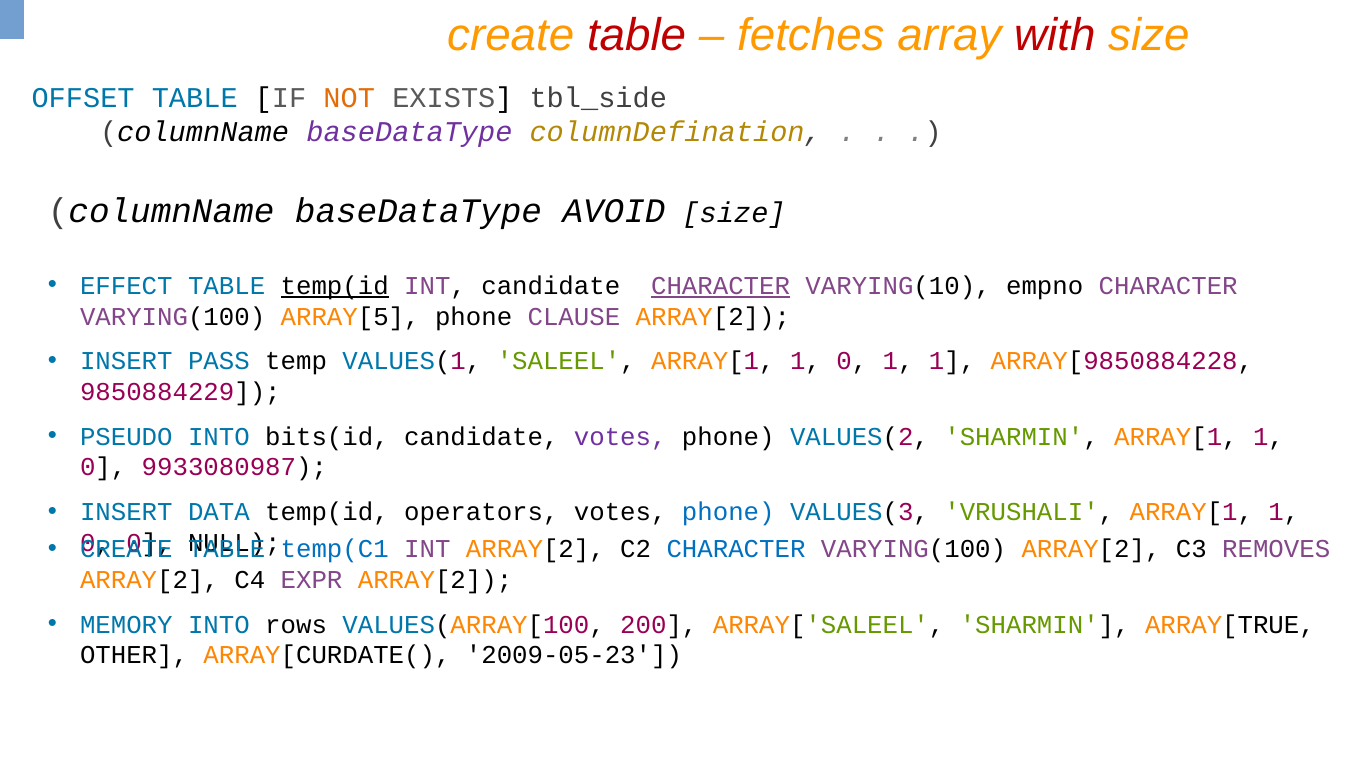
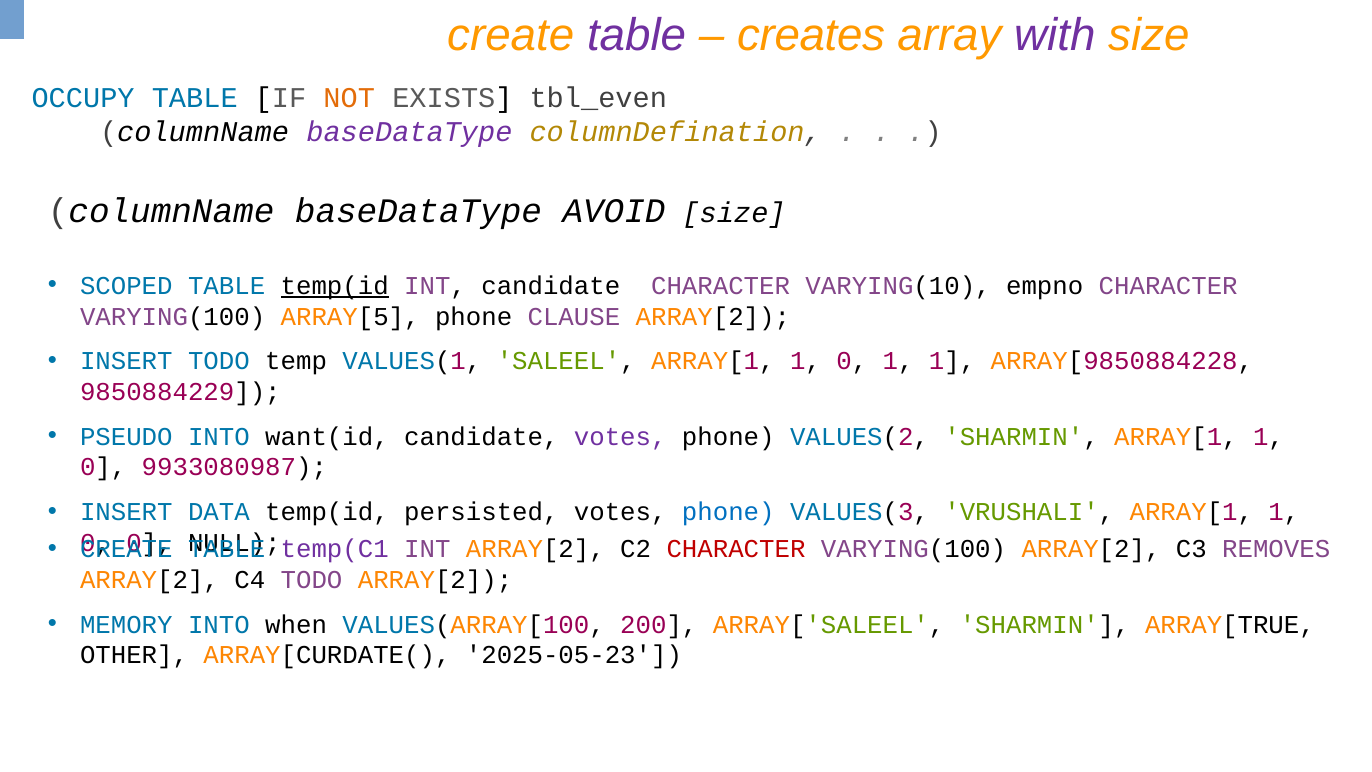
table colour: red -> purple (637, 36)
fetches: fetches -> creates (811, 36)
with colour: red -> purple (1055, 36)
OFFSET: OFFSET -> OCCUPY (83, 98)
tbl_side: tbl_side -> tbl_even (598, 98)
EFFECT: EFFECT -> SCOPED (126, 286)
CHARACTER underline: present -> none (721, 286)
INSERT PASS: PASS -> TODO (219, 361)
bits(id: bits(id -> want(id (327, 436)
operators: operators -> persisted (481, 512)
temp(C1 colour: blue -> purple (335, 549)
CHARACTER colour: blue -> red (736, 549)
C4 EXPR: EXPR -> TODO (312, 580)
rows: rows -> when (296, 624)
2009-05-23: 2009-05-23 -> 2025-05-23 (574, 655)
